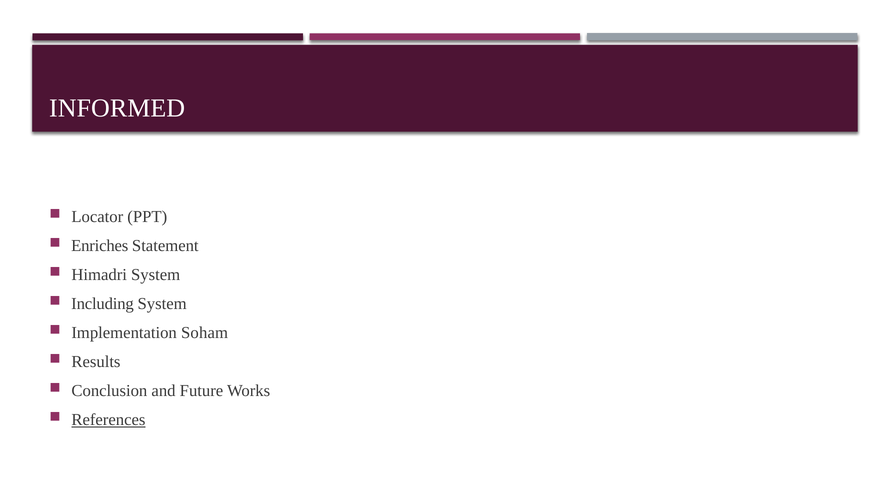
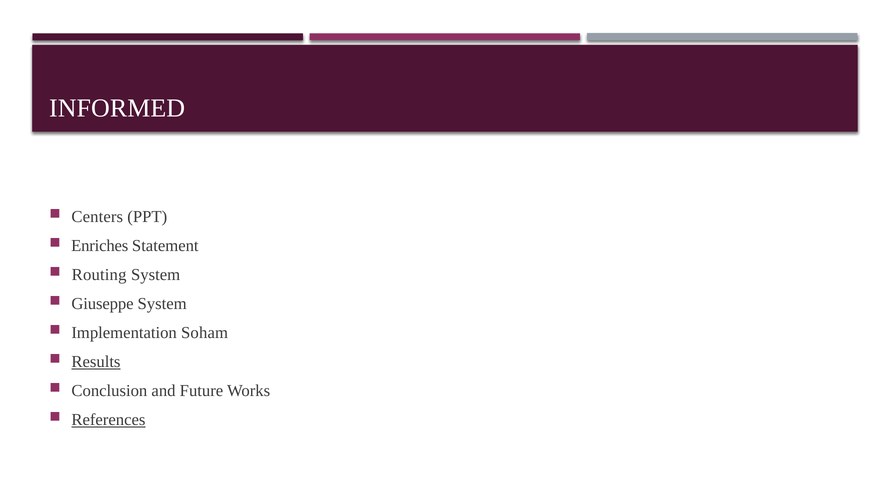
Locator: Locator -> Centers (97, 217)
Himadri: Himadri -> Routing (99, 275)
Including: Including -> Giuseppe (103, 304)
Results underline: none -> present (96, 361)
